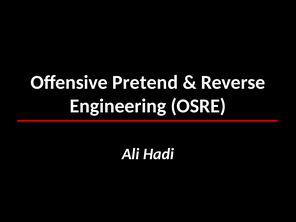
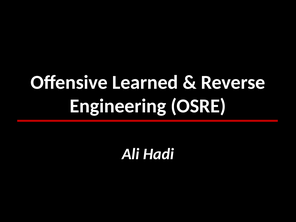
Pretend: Pretend -> Learned (145, 82)
